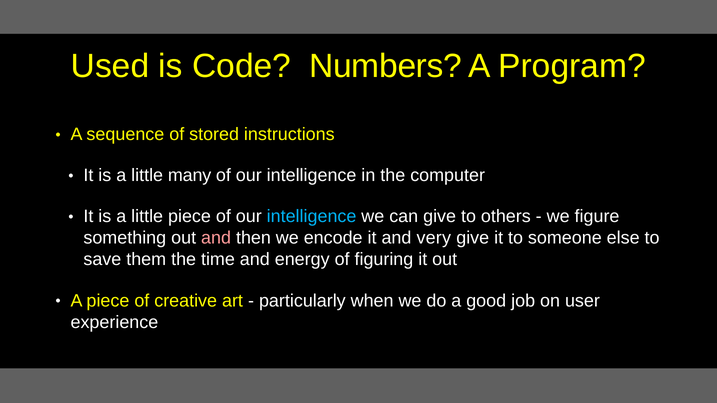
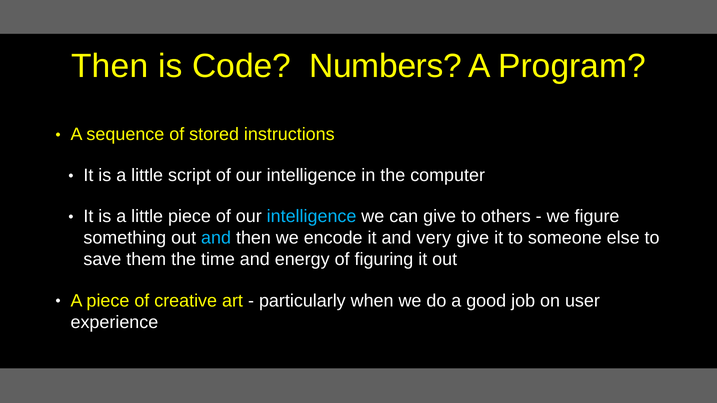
Used: Used -> Then (110, 66)
many: many -> script (190, 176)
and colour: pink -> light blue (216, 238)
